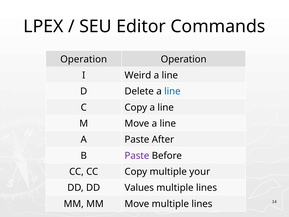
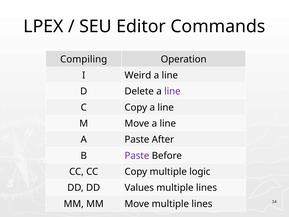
Operation: Operation -> Compiling (84, 59)
line colour: blue -> purple (172, 91)
your: your -> logic (200, 172)
